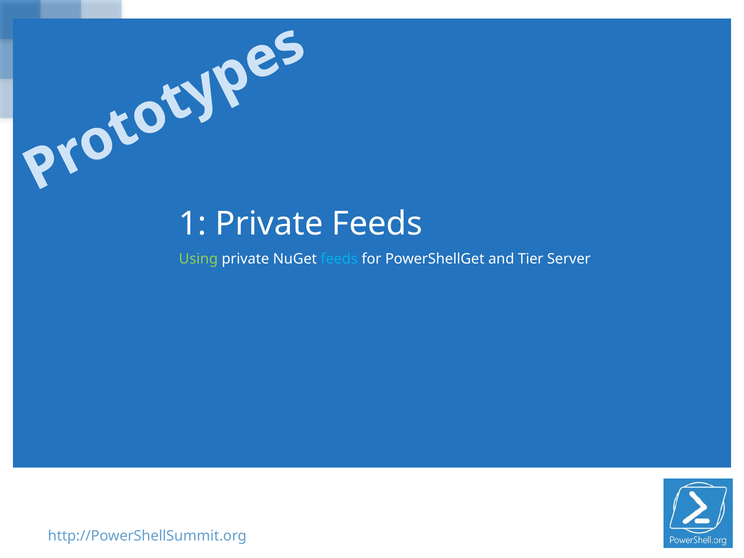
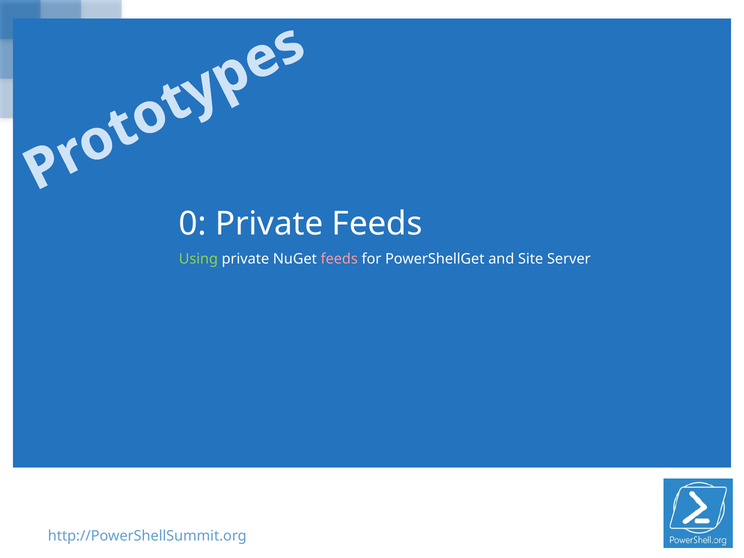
1: 1 -> 0 (193, 224)
feeds colour: light blue -> pink (339, 259)
Tier: Tier -> Site (531, 259)
